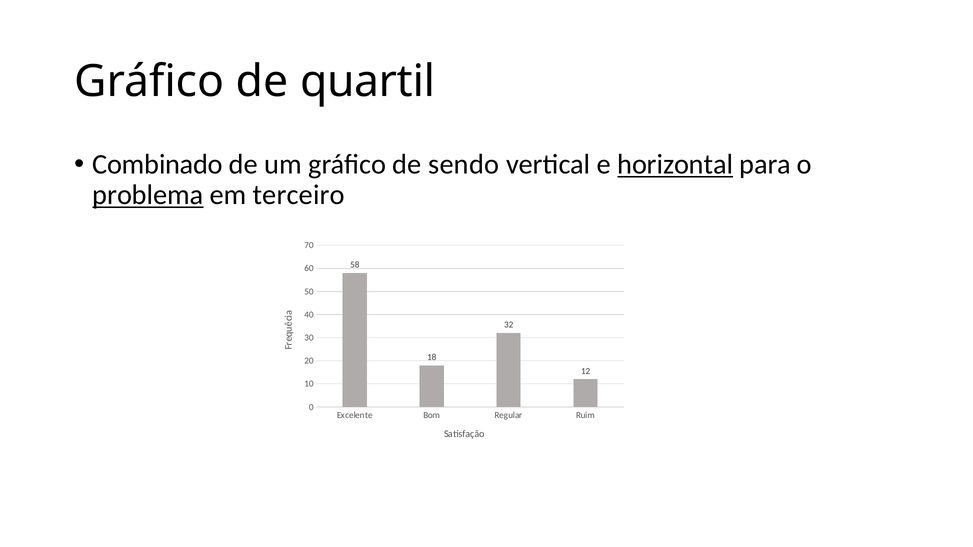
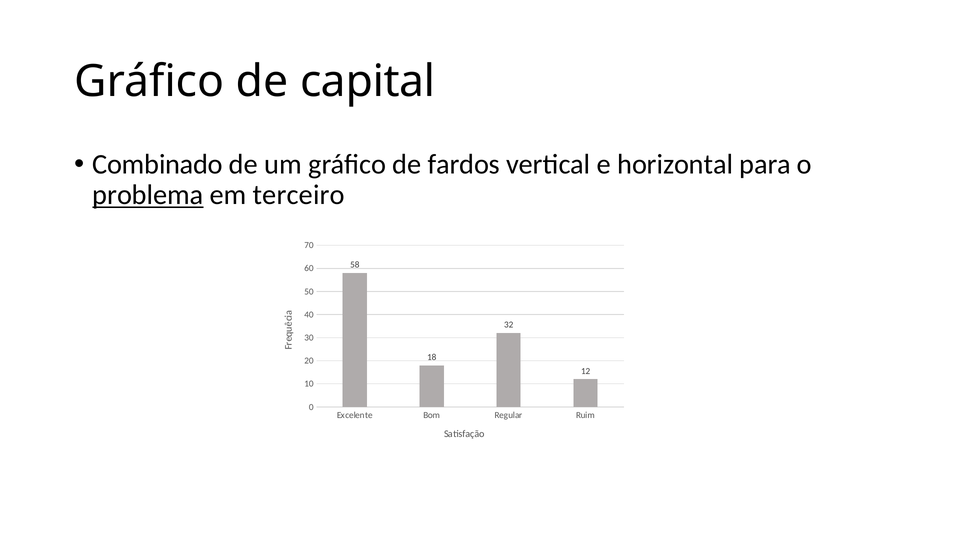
quartil: quartil -> capital (368, 82)
sendo: sendo -> fardos (464, 165)
horizontal underline: present -> none (675, 165)
